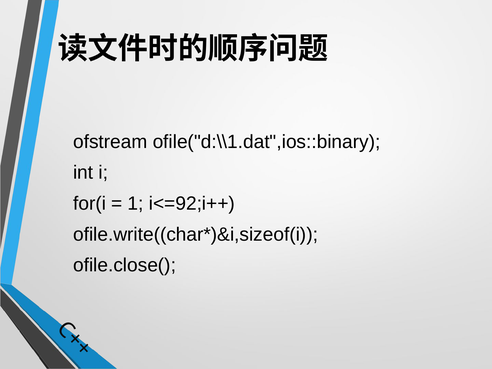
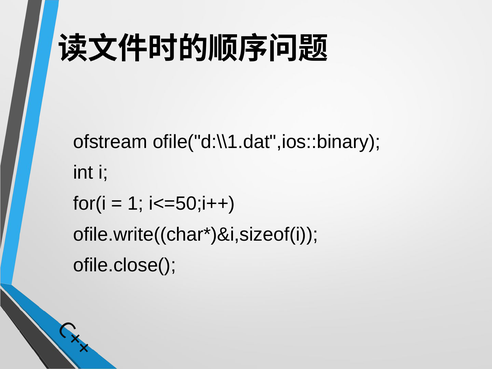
i<=92;i++: i<=92;i++ -> i<=50;i++ (192, 204)
